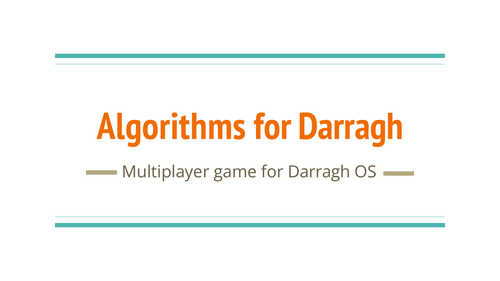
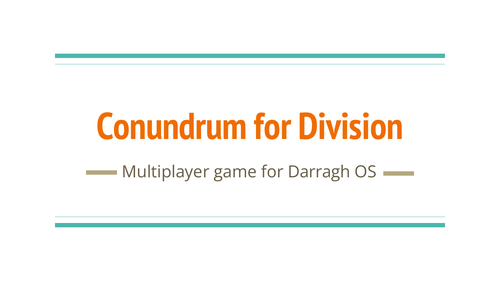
Algorithms: Algorithms -> Conundrum (172, 127)
Darragh: Darragh -> Division (351, 127)
